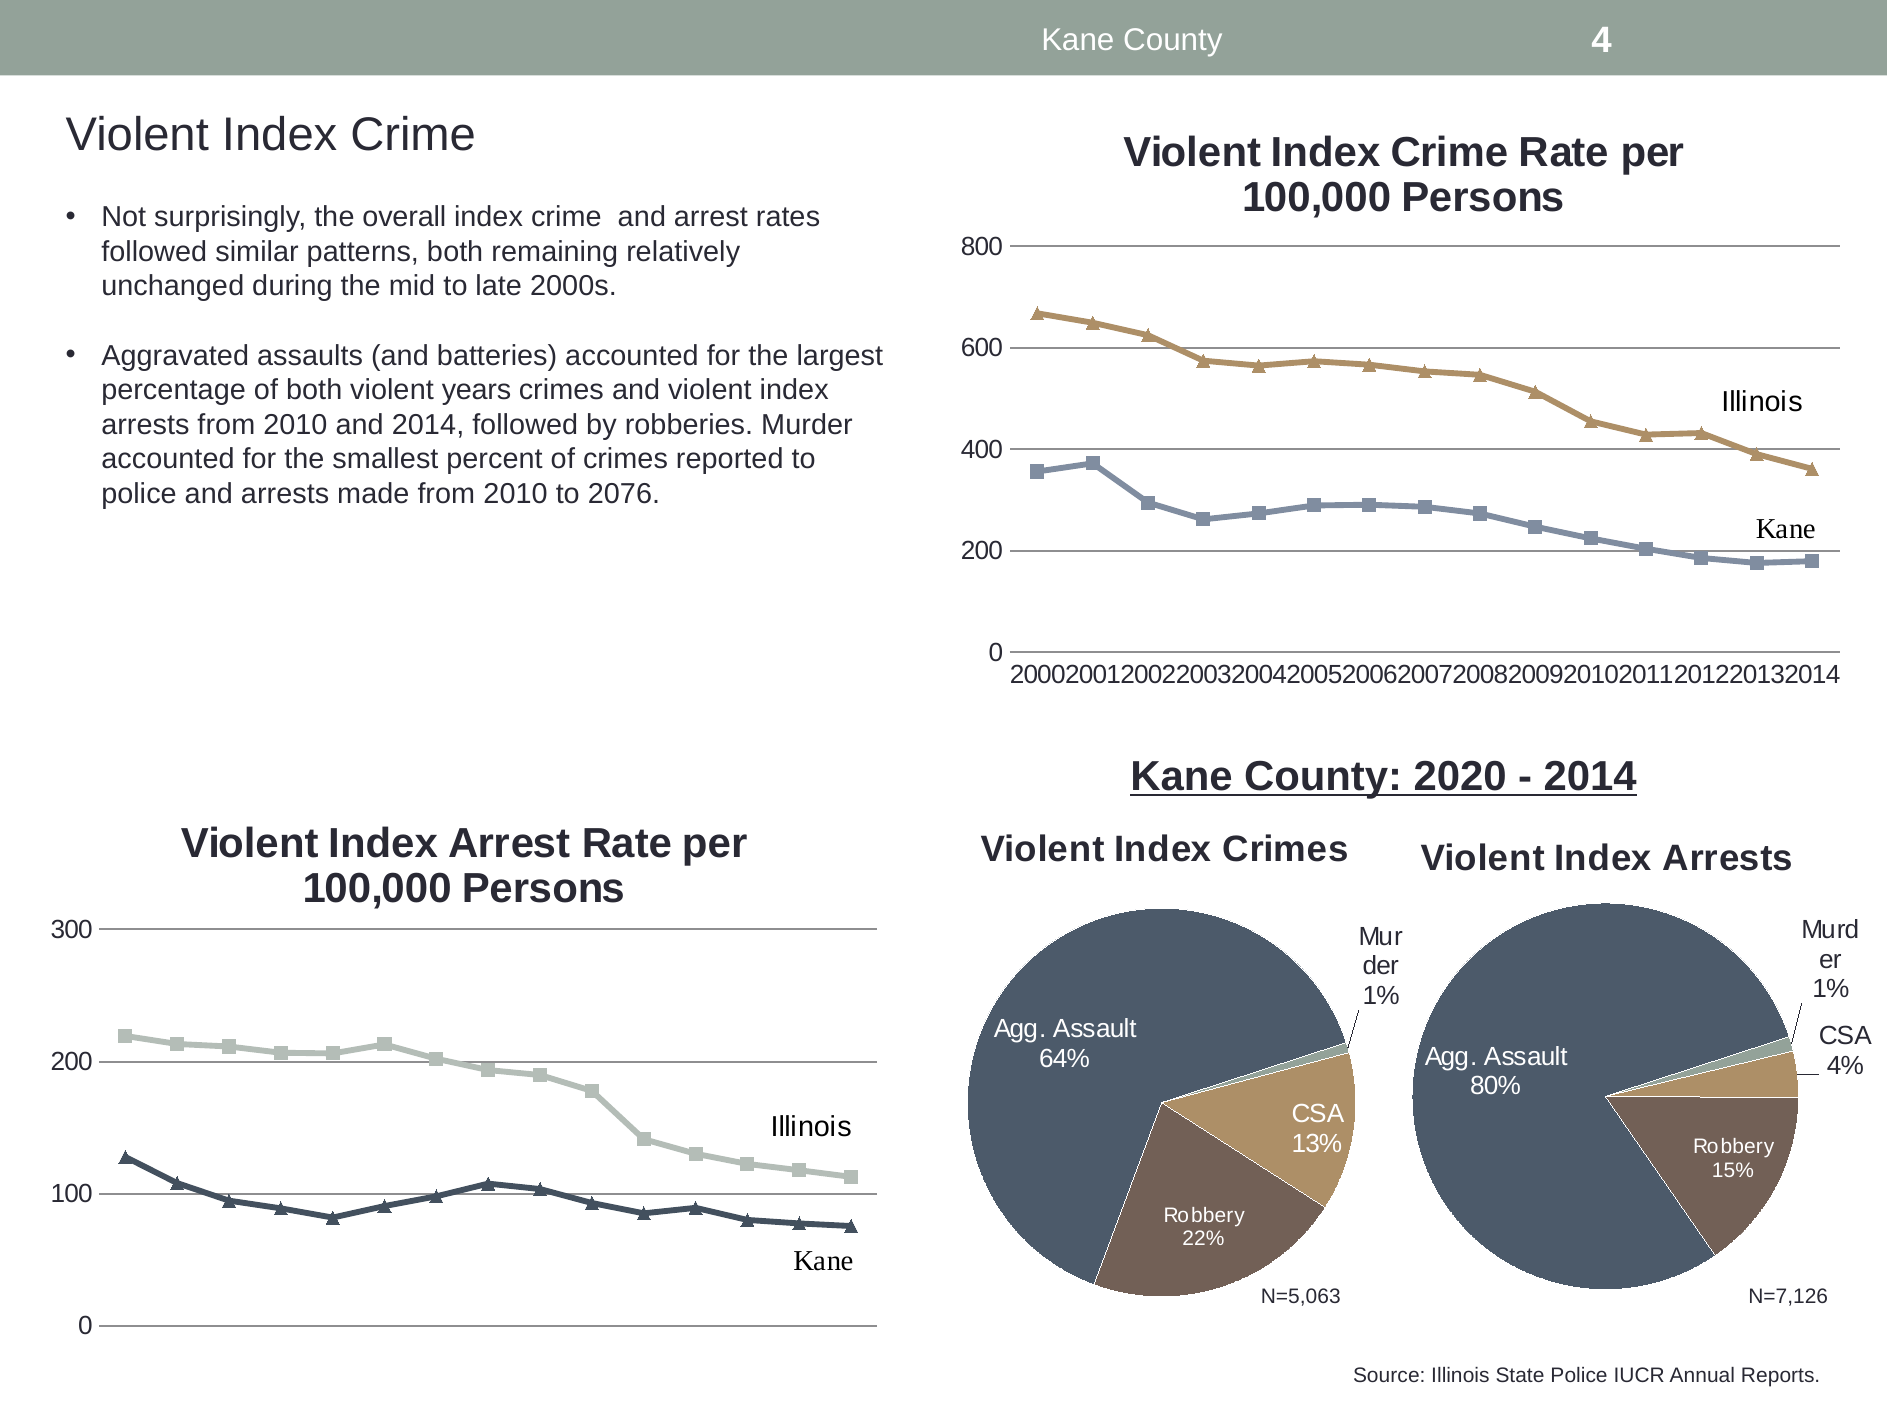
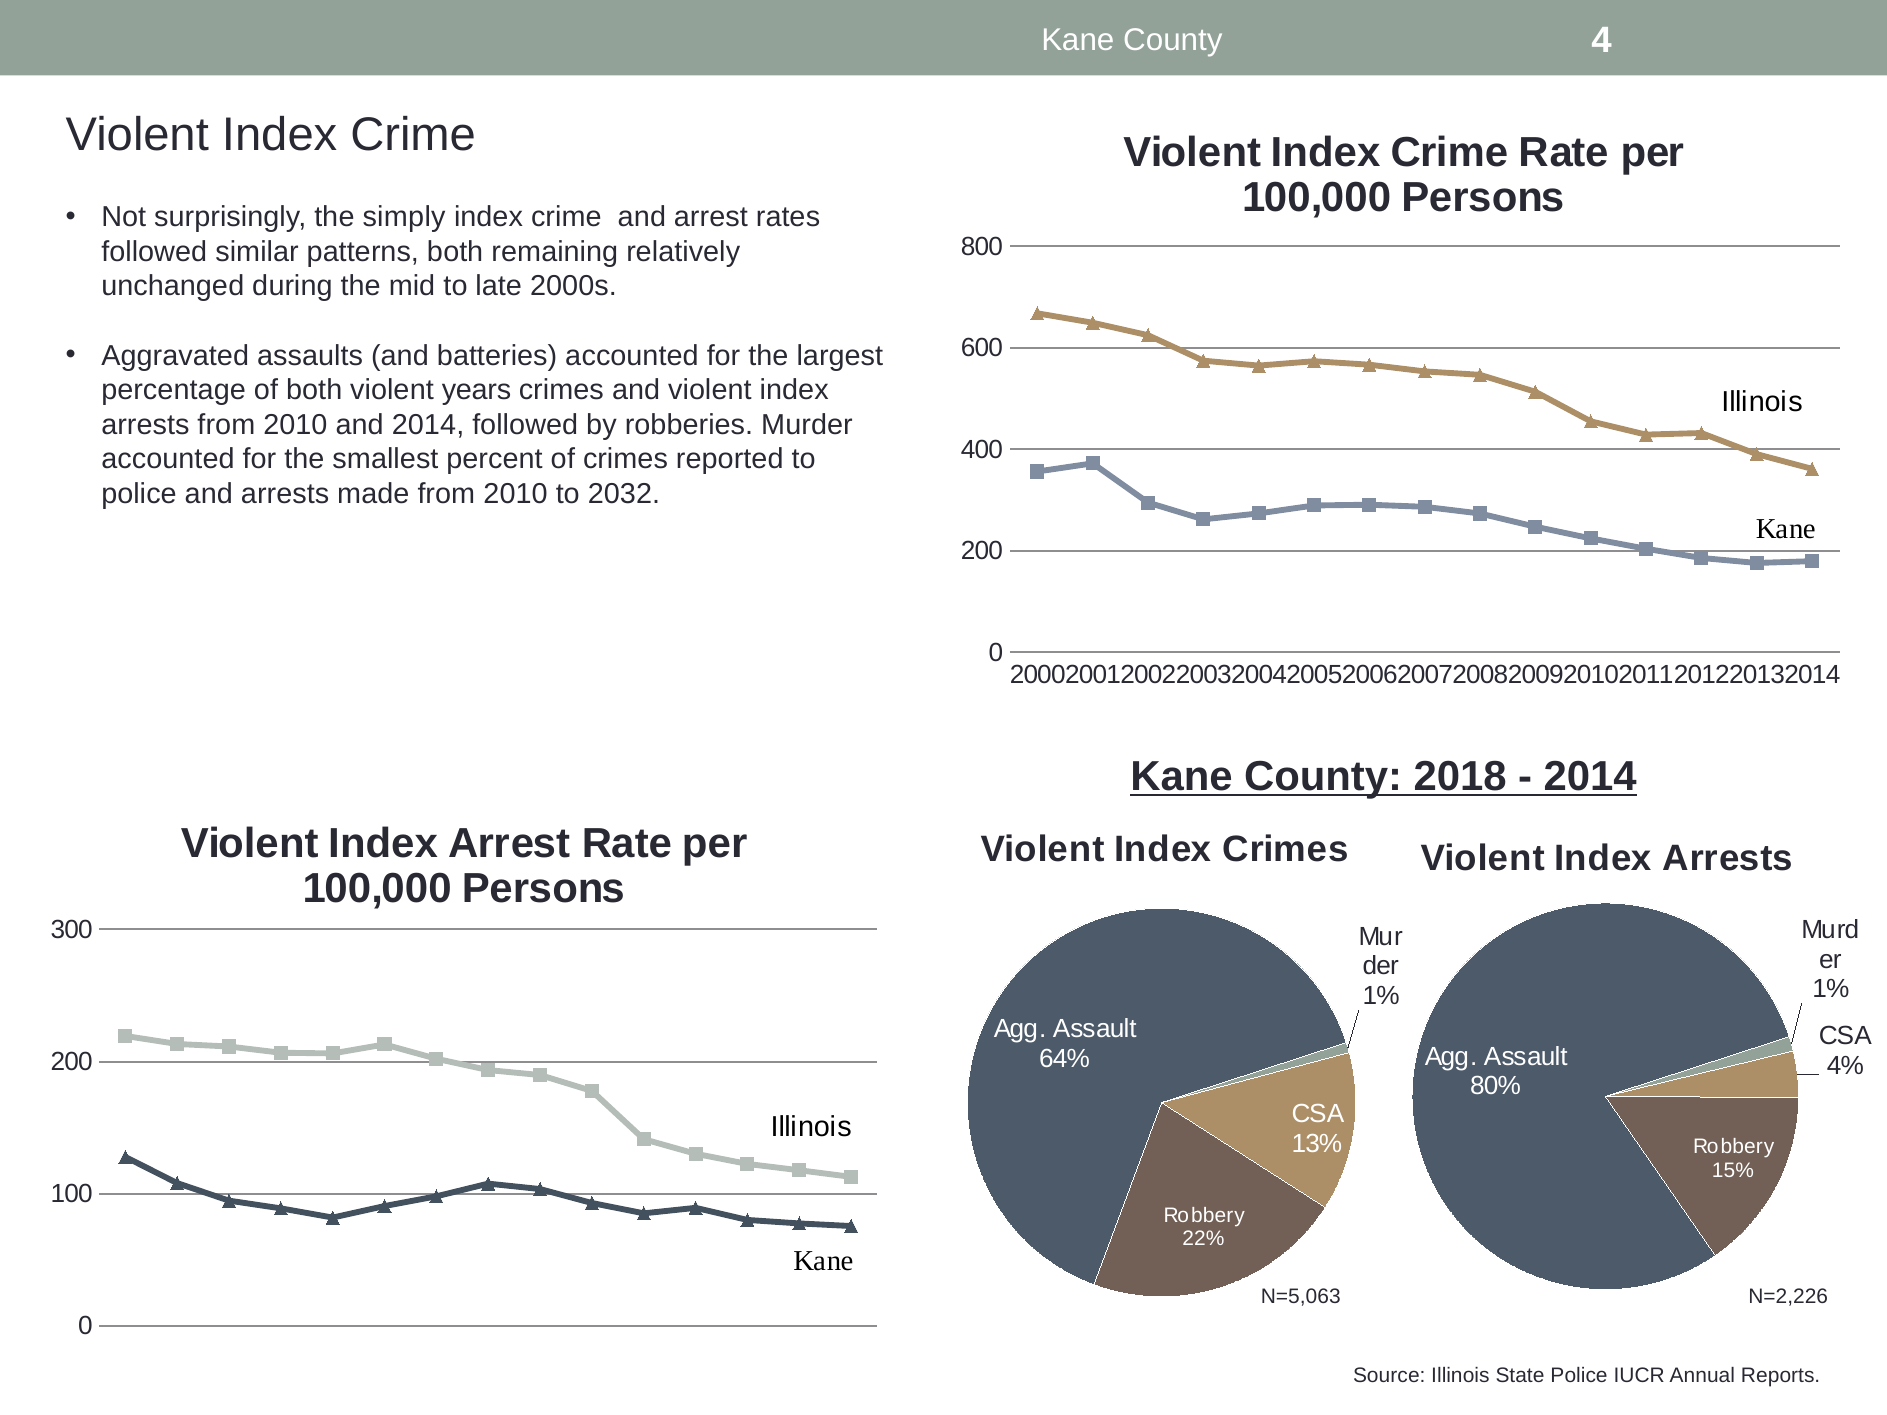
overall: overall -> simply (404, 217)
2076: 2076 -> 2032 (624, 494)
2020: 2020 -> 2018 (1460, 776)
N=7,126: N=7,126 -> N=2,226 (1788, 1297)
